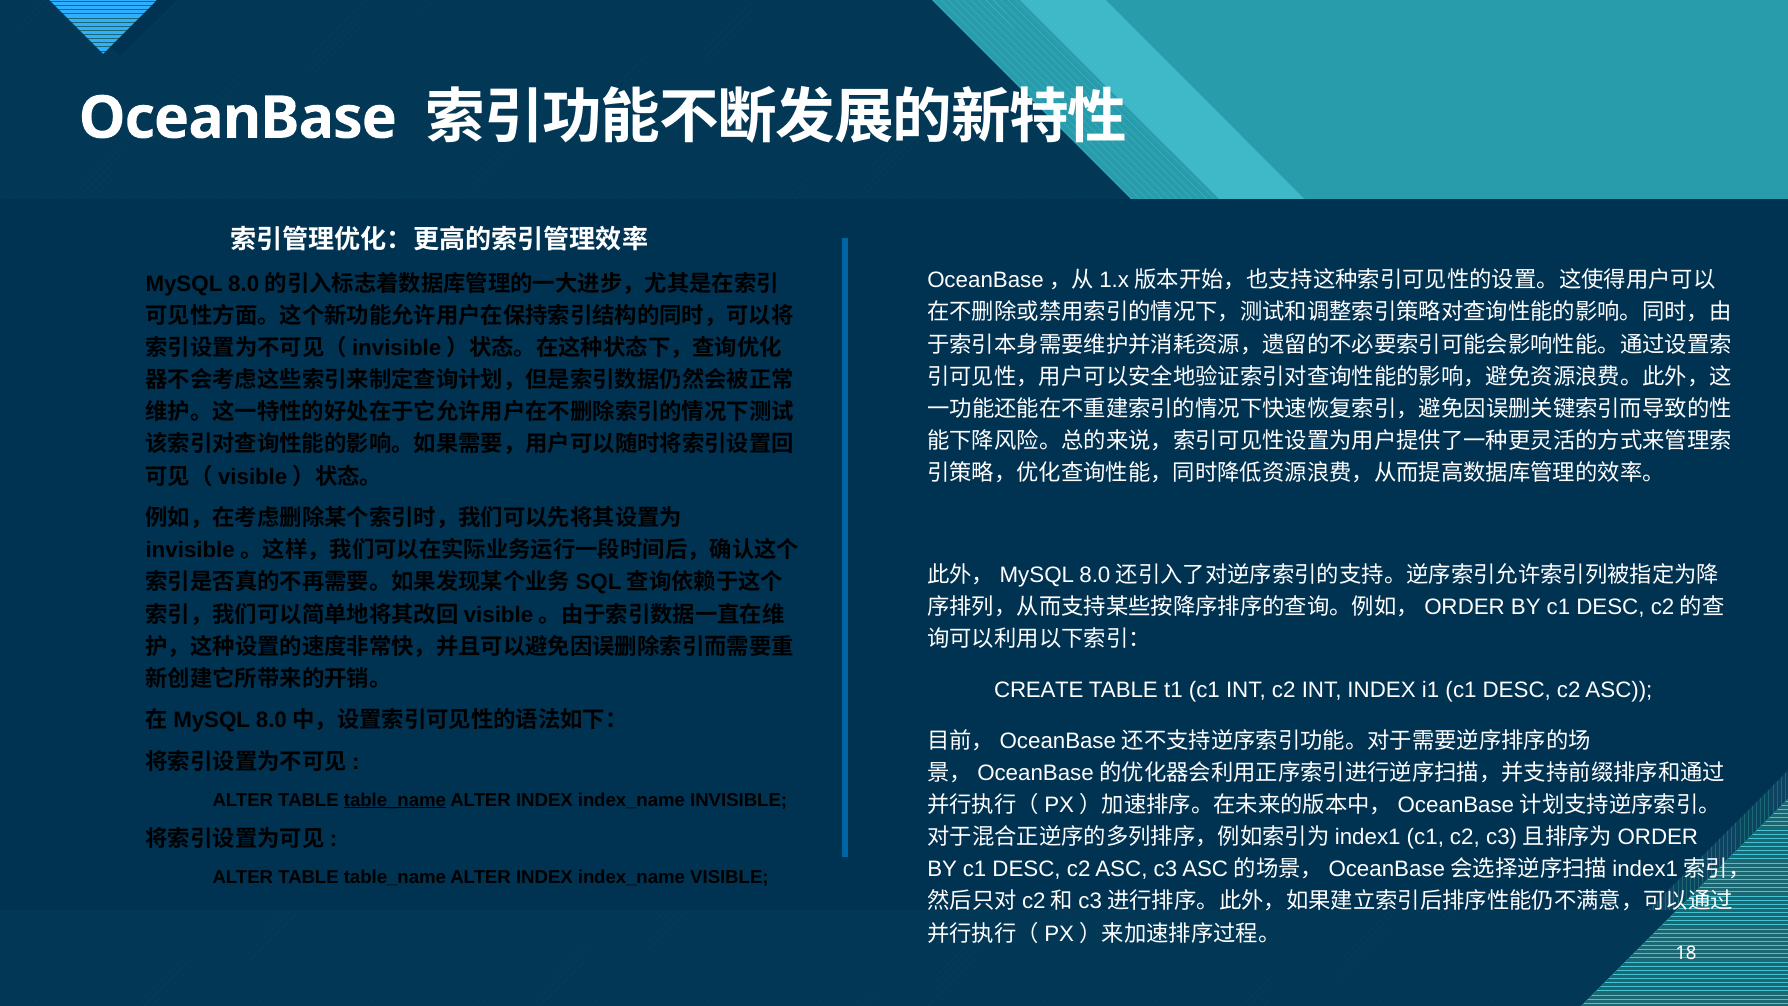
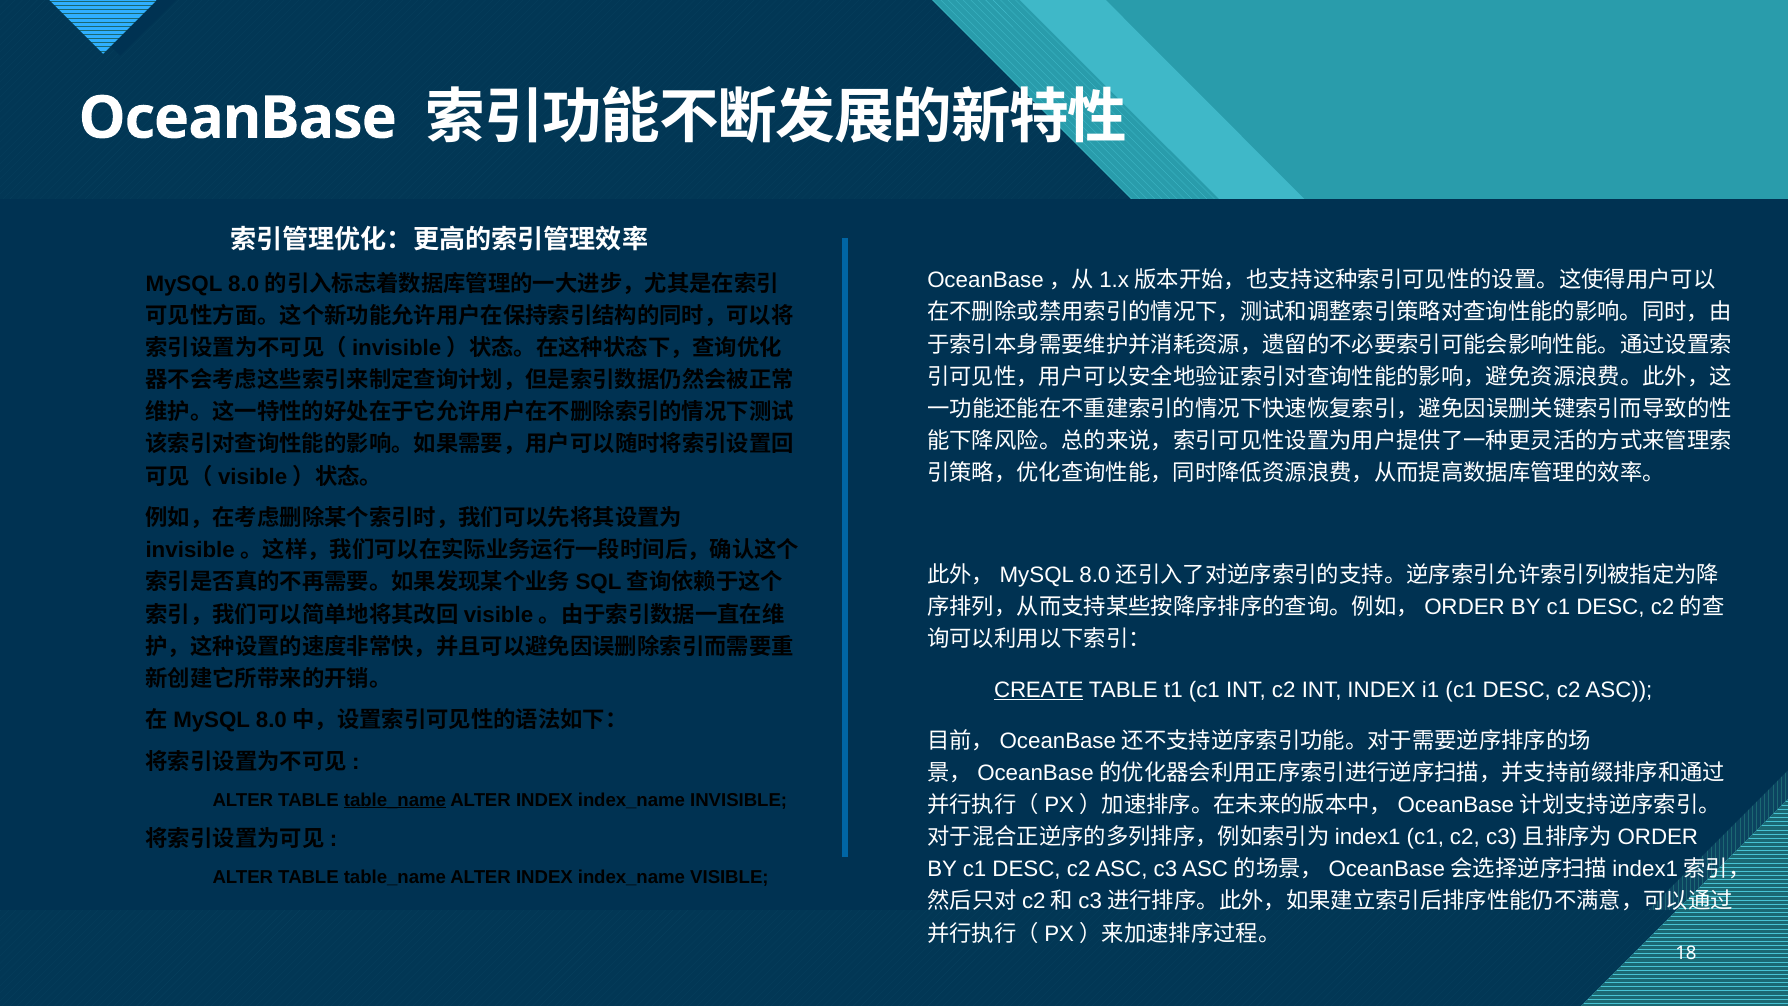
CREATE underline: none -> present (1039, 690)
